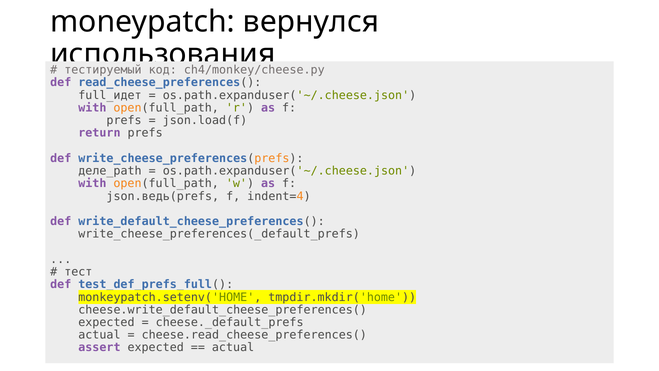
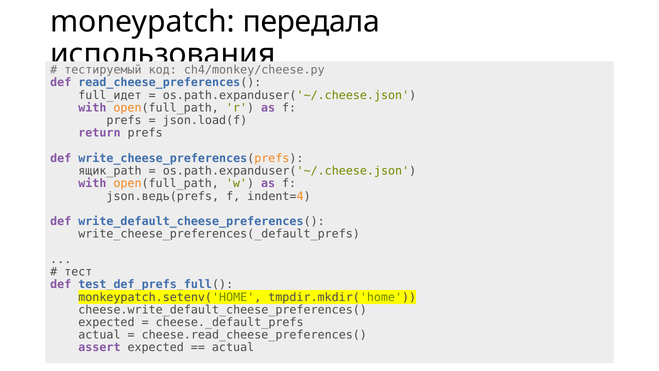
вернулся: вернулся -> передала (311, 22)
деле_path: деле_path -> ящик_path (110, 171)
